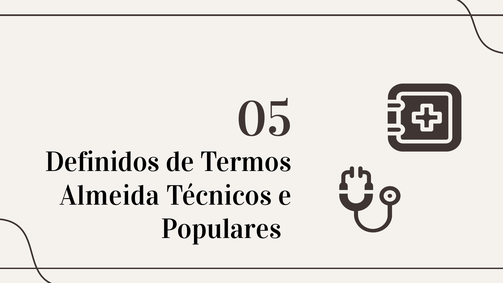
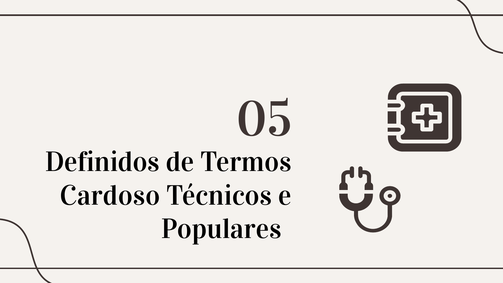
Almeida: Almeida -> Cardoso (110, 195)
